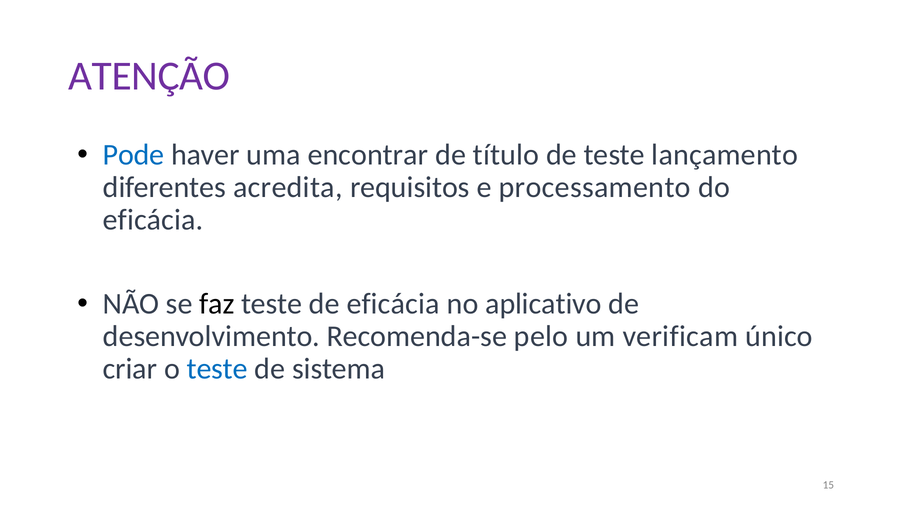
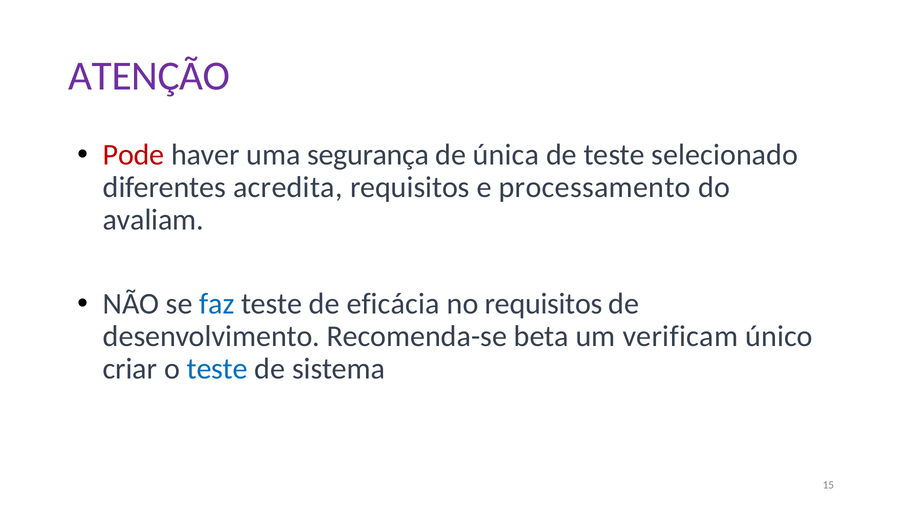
Pode colour: blue -> red (134, 155)
encontrar: encontrar -> segurança (368, 155)
título: título -> única (506, 155)
lançamento: lançamento -> selecionado (725, 155)
eficácia: eficácia -> avaliam (153, 220)
faz colour: black -> blue (217, 304)
no aplicativo: aplicativo -> requisitos (544, 304)
pelo: pelo -> beta (541, 336)
